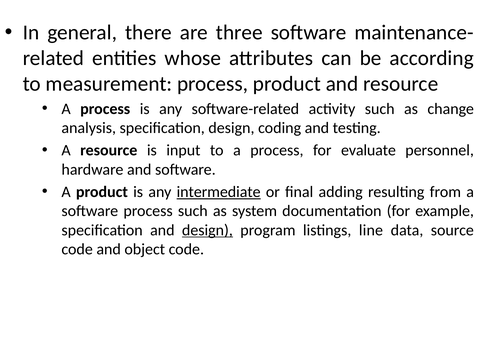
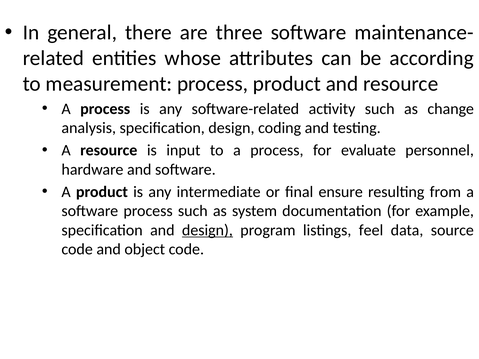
intermediate underline: present -> none (219, 192)
adding: adding -> ensure (341, 192)
line: line -> feel (371, 230)
